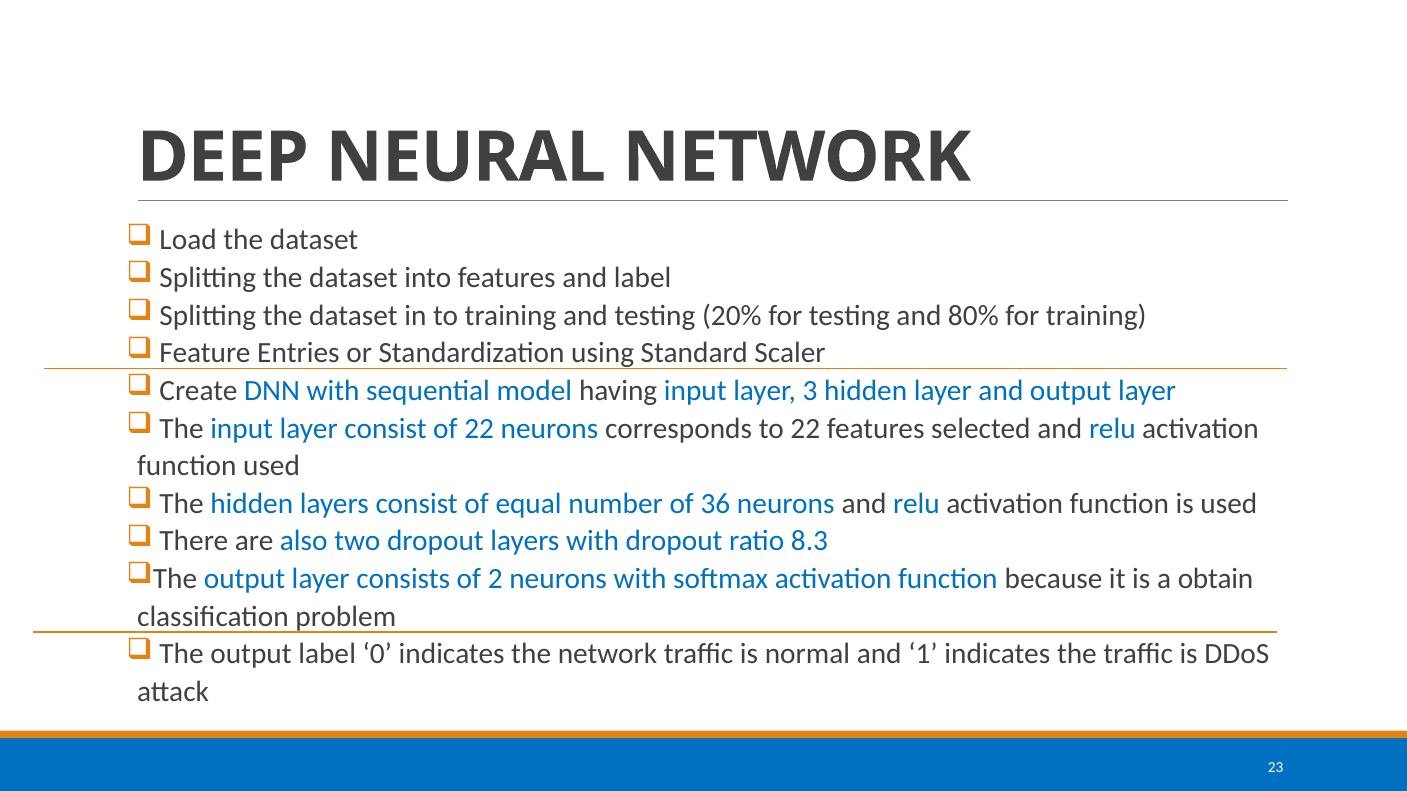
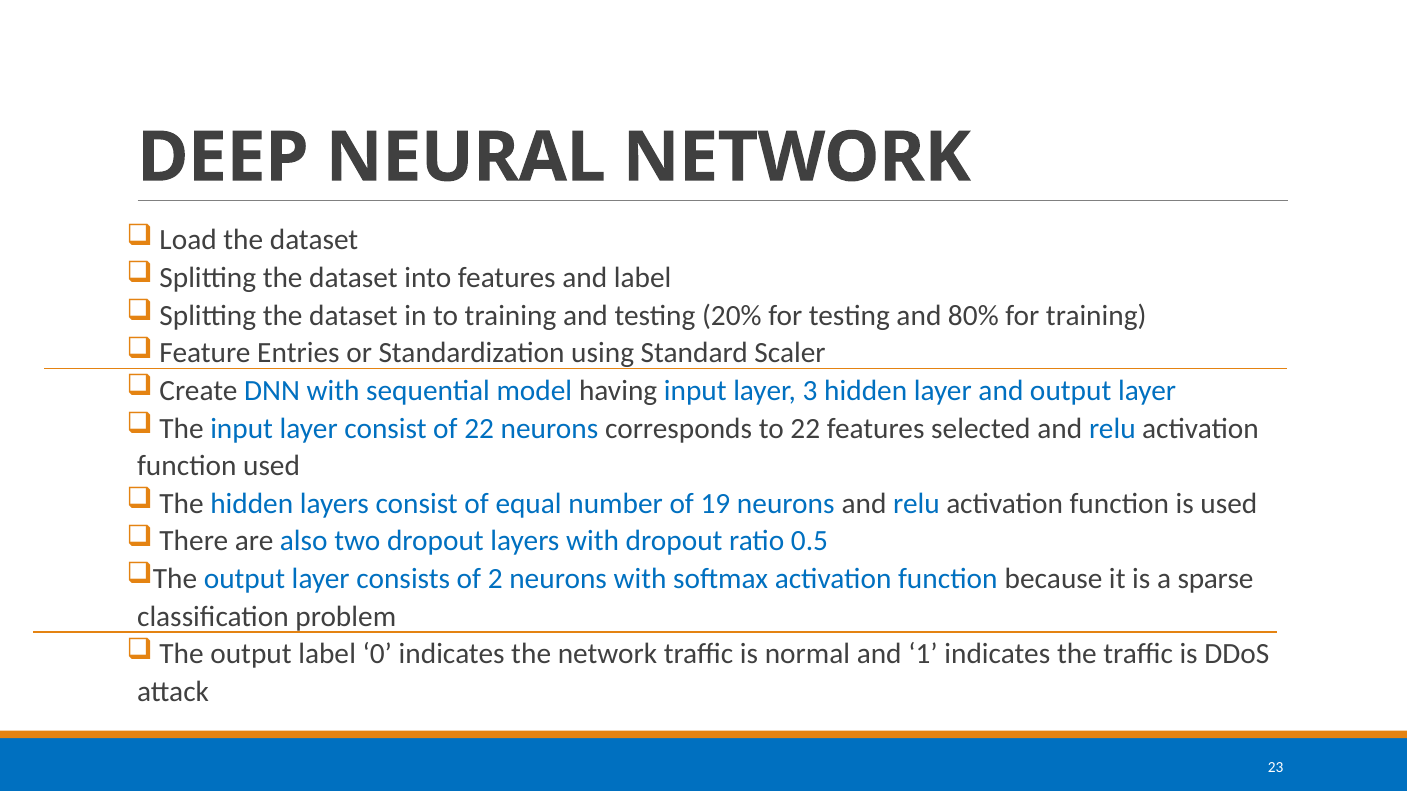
36: 36 -> 19 (715, 504)
8.3: 8.3 -> 0.5 (810, 541)
obtain: obtain -> sparse (1215, 579)
